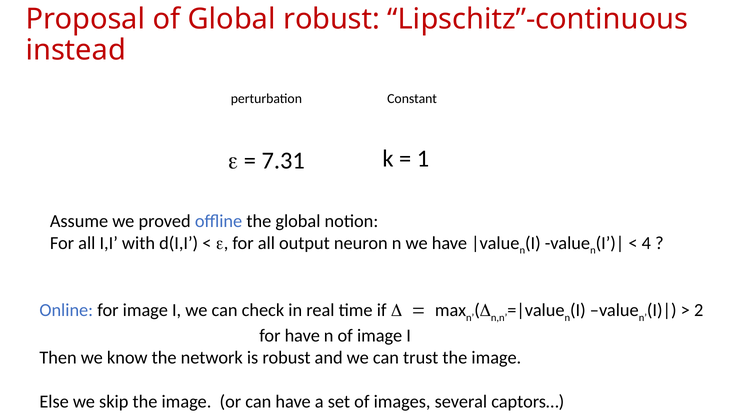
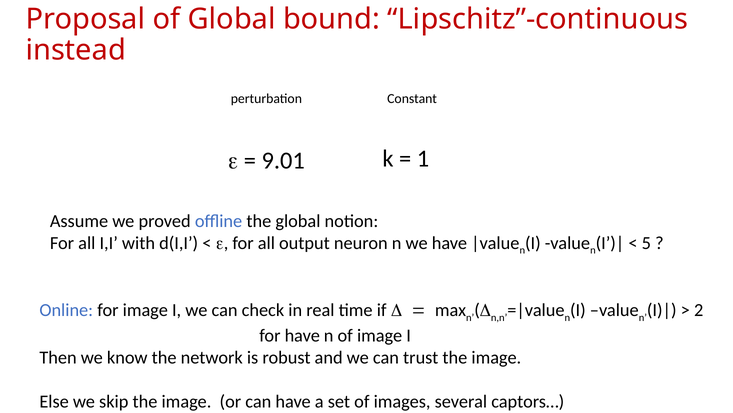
Global robust: robust -> bound (331, 19)
7.31: 7.31 -> 9.01 (283, 160)
4: 4 -> 5 (646, 243)
